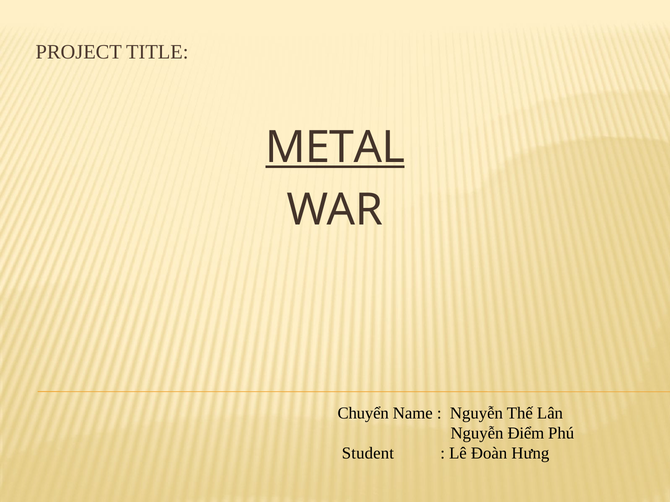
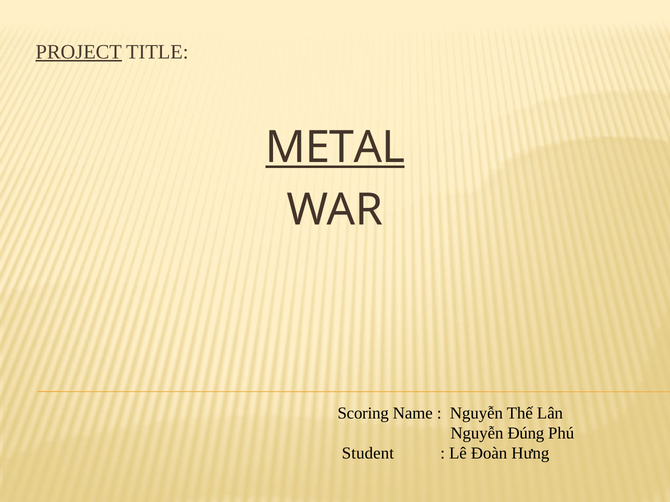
PROJECT underline: none -> present (79, 52)
Chuyển: Chuyển -> Scoring (363, 413)
Điểm: Điểm -> Đúng (526, 434)
